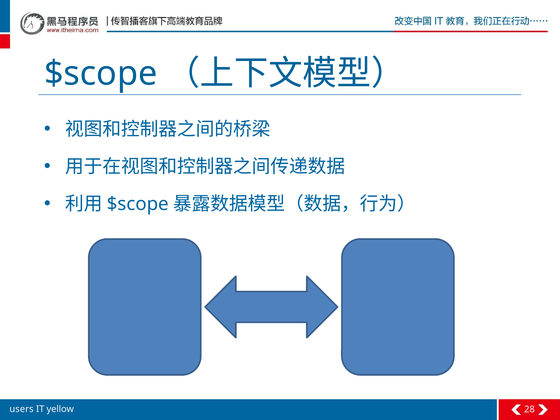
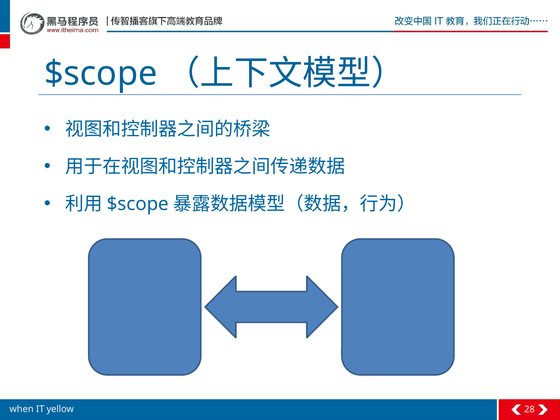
users: users -> when (22, 409)
